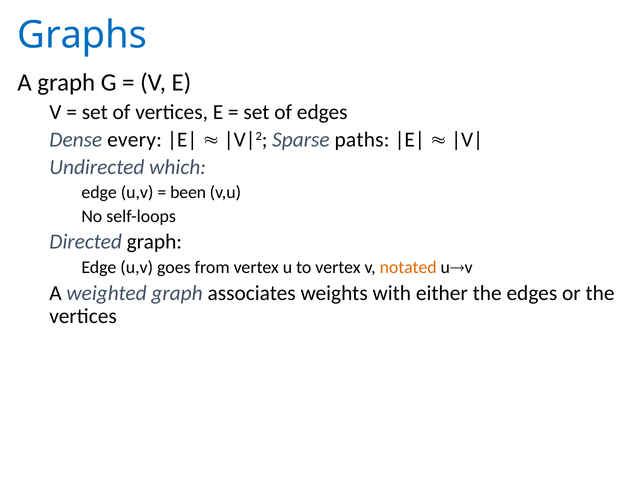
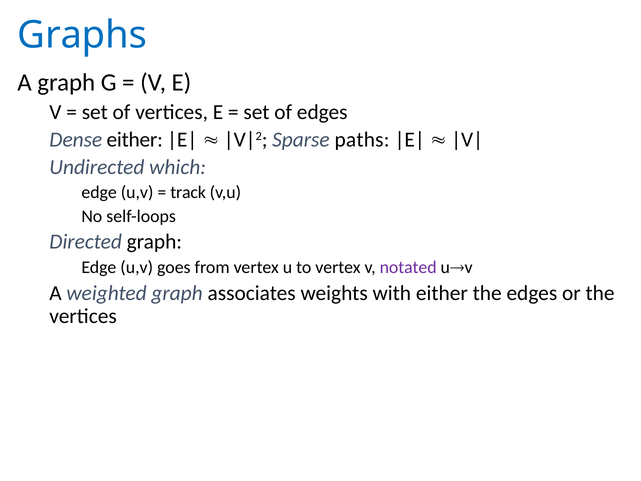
Dense every: every -> either (135, 139)
been: been -> track (188, 193)
notated colour: orange -> purple (408, 267)
